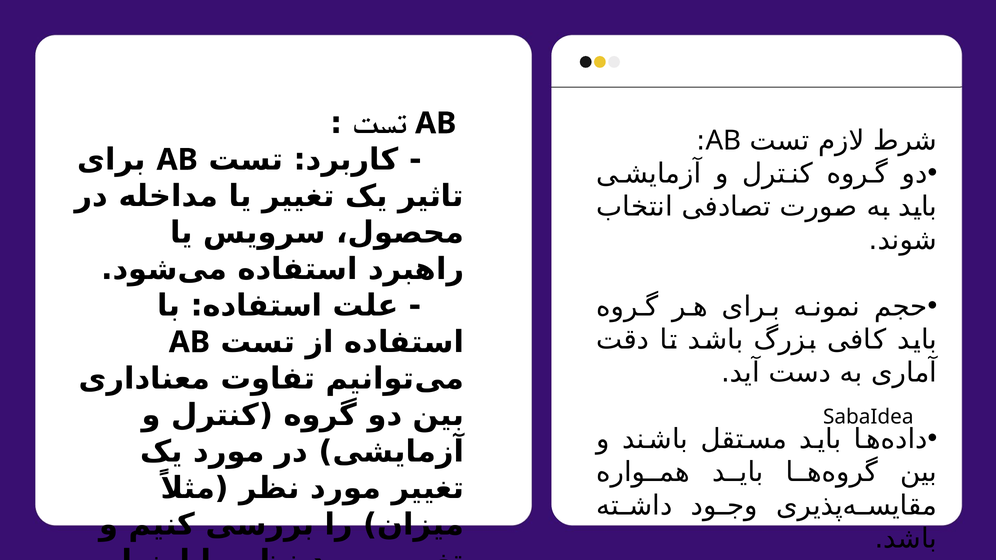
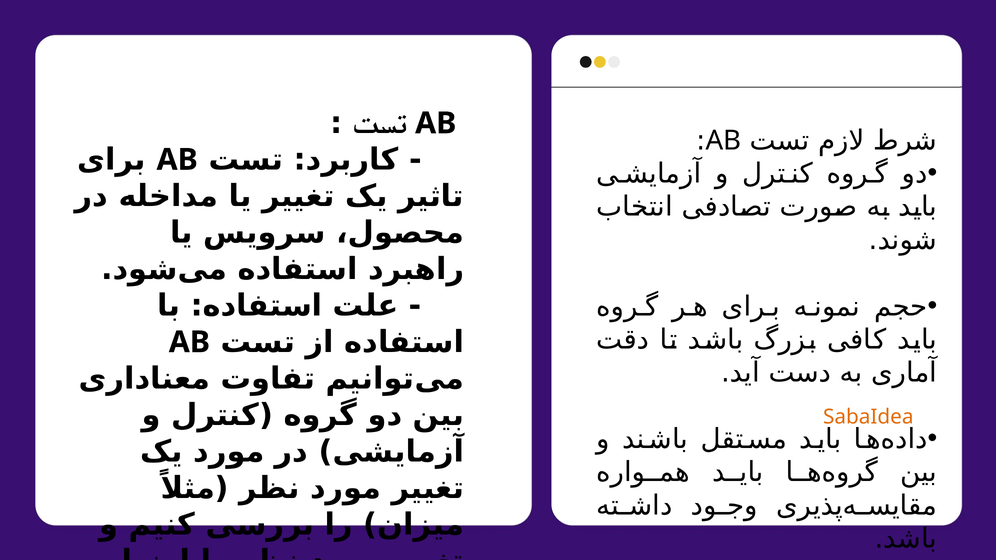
SabaIdea colour: black -> orange (868, 417)
